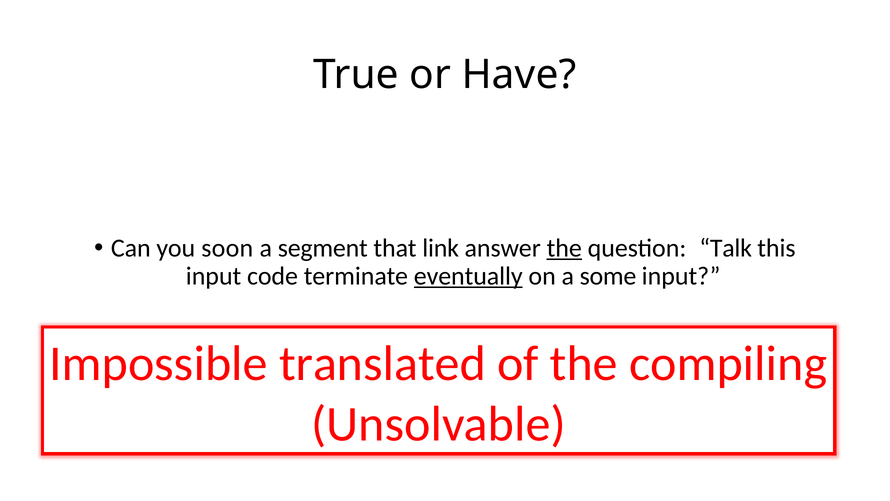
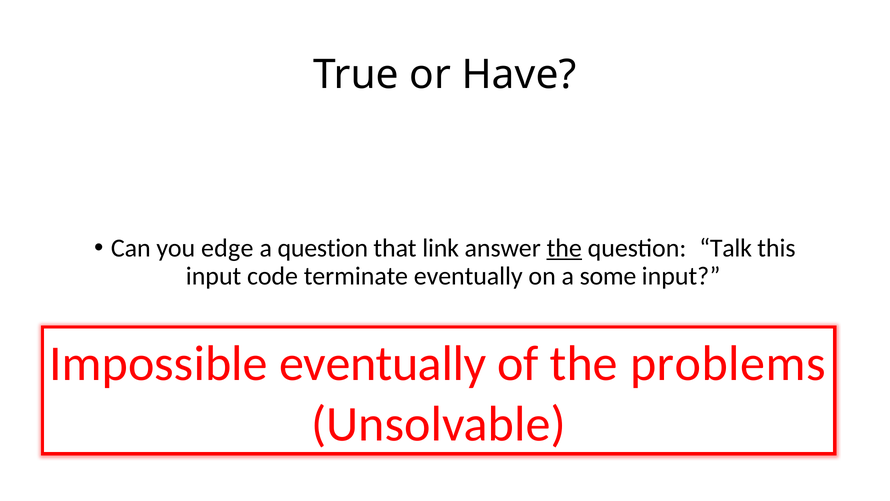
soon: soon -> edge (227, 248)
a segment: segment -> question (323, 248)
eventually underline: present -> none (468, 276)
Impossible translated: translated -> eventually (383, 364)
compiling: compiling -> problems (728, 364)
